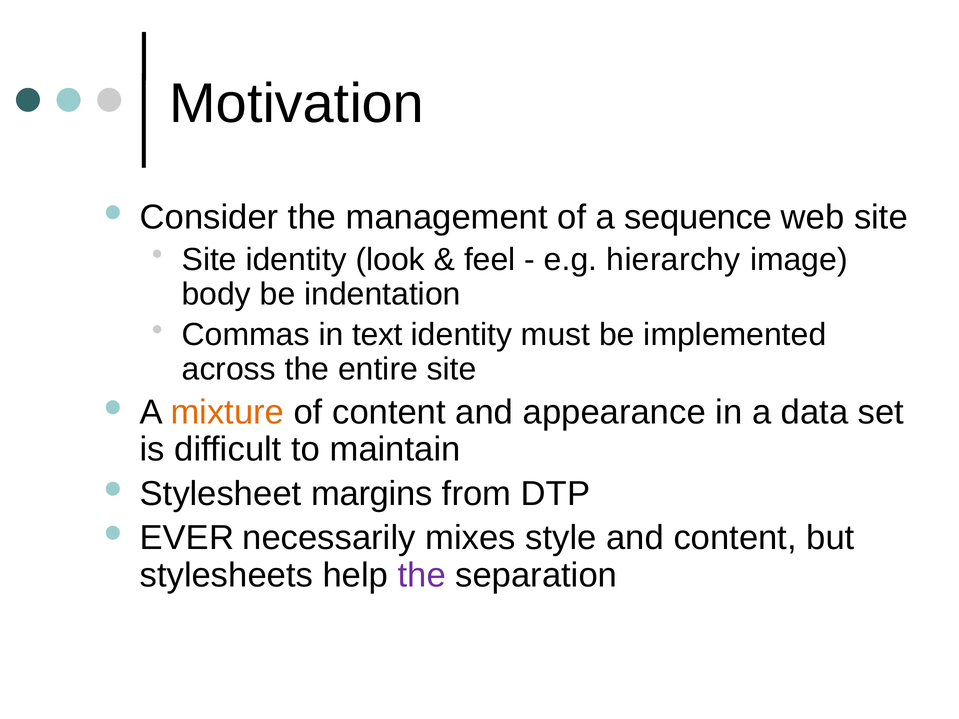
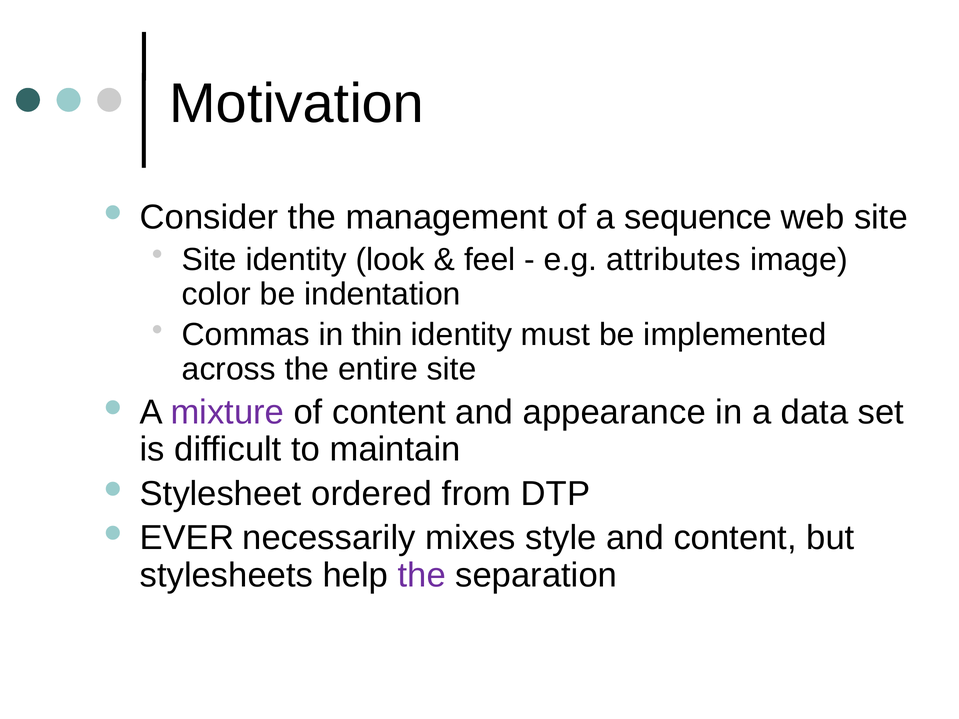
hierarchy: hierarchy -> attributes (673, 260)
body: body -> color (216, 294)
text: text -> thin (377, 335)
mixture colour: orange -> purple (227, 412)
margins: margins -> ordered (372, 494)
